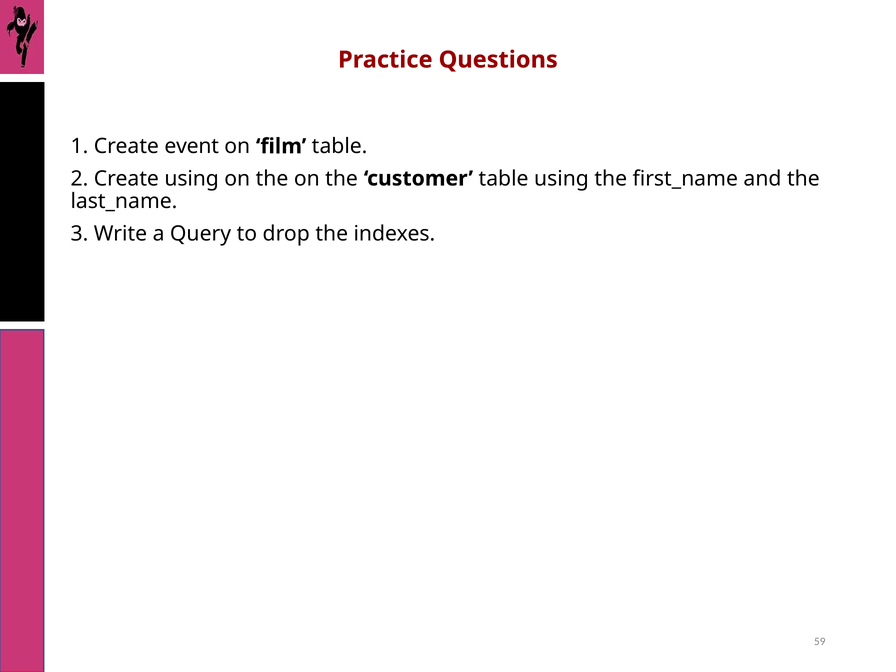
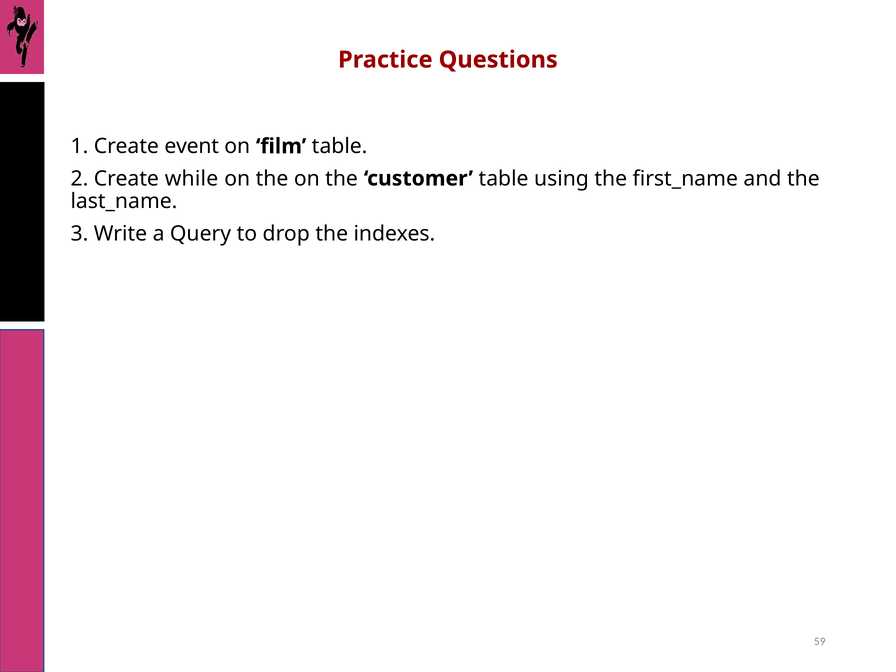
Create using: using -> while (191, 179)
